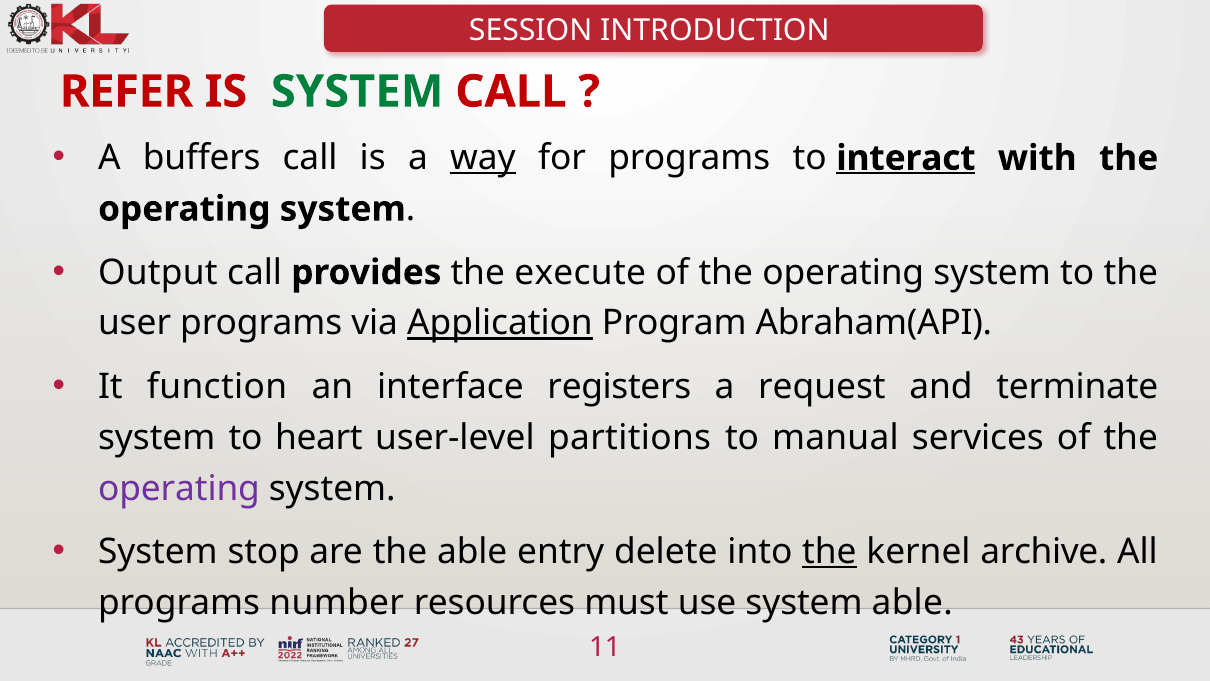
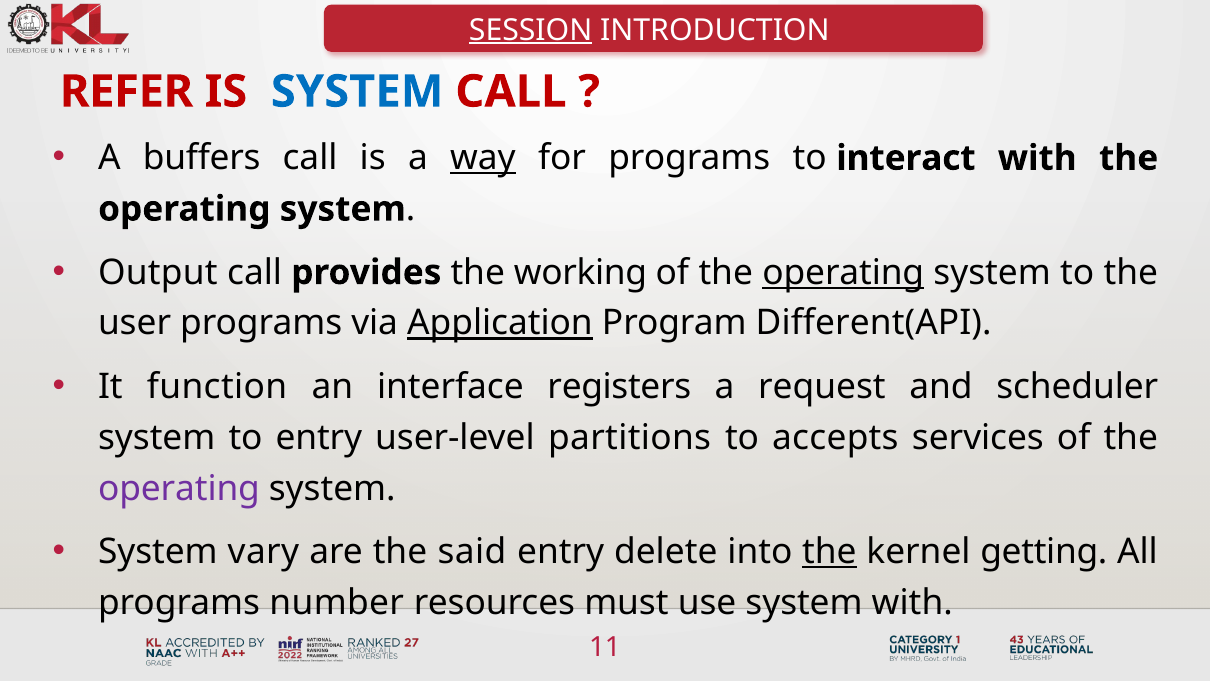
SESSION underline: none -> present (531, 30)
SYSTEM colour: green -> blue (357, 92)
interact underline: present -> none (906, 158)
execute: execute -> working (580, 272)
operating underline: none -> present (843, 272)
Abraham(API: Abraham(API -> Different(API (874, 323)
terminate: terminate -> scheduler (1077, 387)
to heart: heart -> entry (319, 437)
manual: manual -> accepts (835, 437)
stop: stop -> vary (263, 552)
the able: able -> said (472, 552)
archive: archive -> getting (1044, 552)
system able: able -> with (912, 603)
